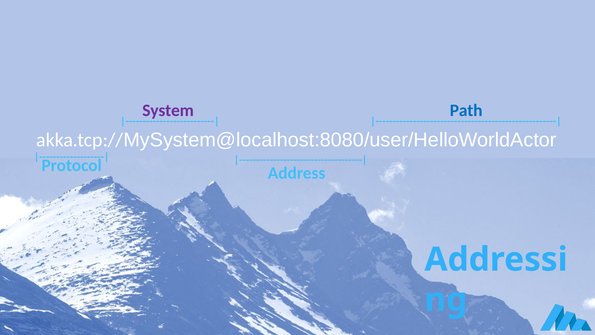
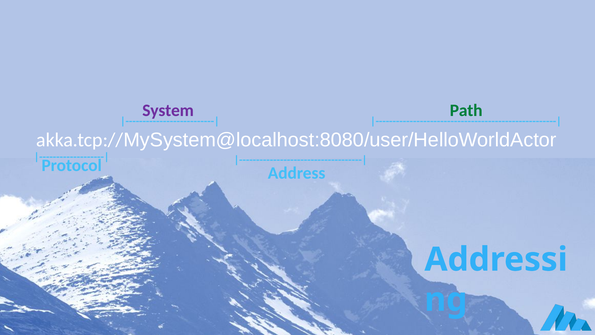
Path colour: blue -> green (466, 110)
